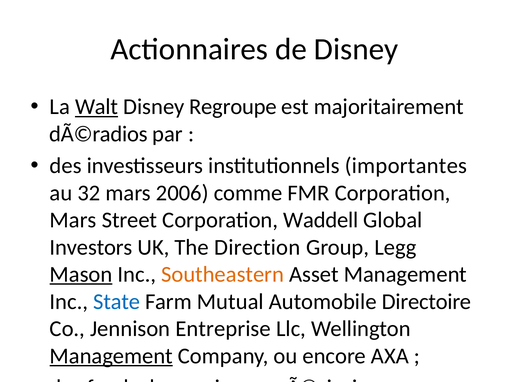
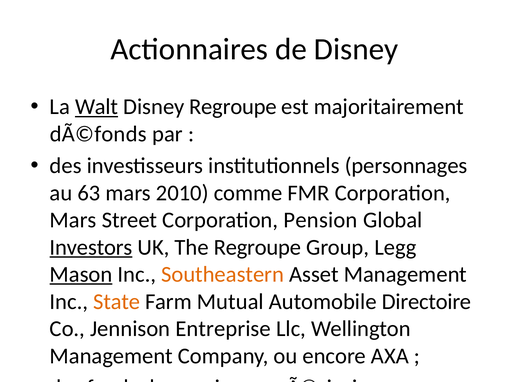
dÃ©radios: dÃ©radios -> dÃ©fonds (98, 134)
importantes: importantes -> personnages (406, 166)
32: 32 -> 63 (89, 193)
2006: 2006 -> 2010 (182, 193)
Corporation Waddell: Waddell -> Pension (321, 220)
Investors underline: none -> present (91, 247)
The Direction: Direction -> Regroupe (257, 247)
State colour: blue -> orange (117, 301)
Management underline: present -> none (111, 356)
